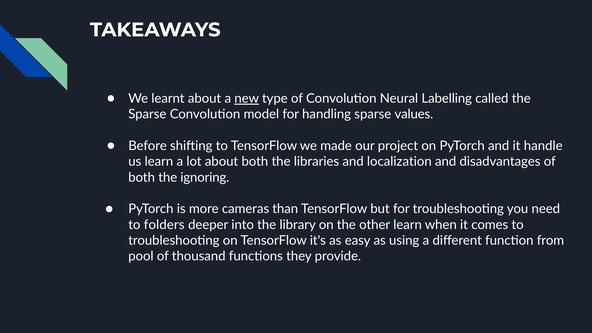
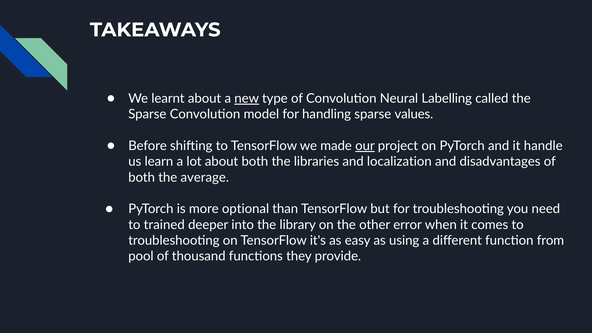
our underline: none -> present (365, 146)
ignoring: ignoring -> average (205, 177)
cameras: cameras -> optional (246, 209)
folders: folders -> trained (164, 225)
other learn: learn -> error (408, 225)
